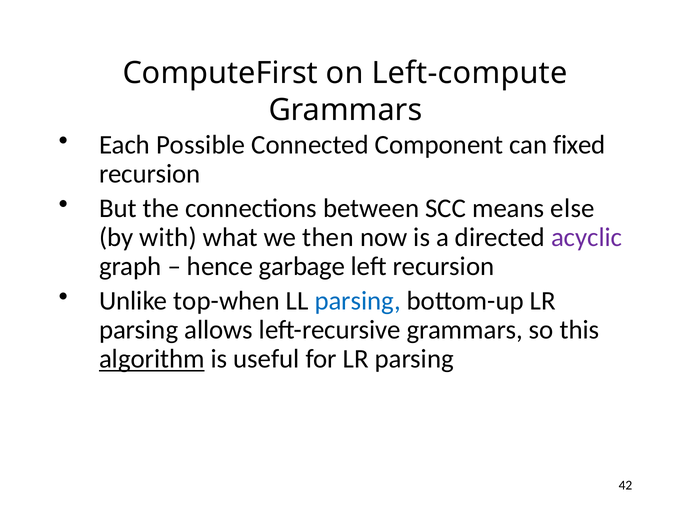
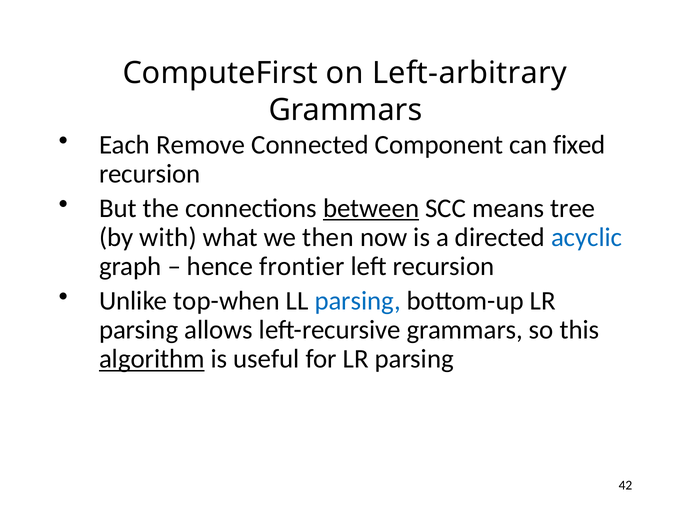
Left-compute: Left-compute -> Left-arbitrary (470, 73)
Possible: Possible -> Remove (201, 145)
between underline: none -> present (371, 208)
else: else -> tree (573, 208)
acyclic colour: purple -> blue (587, 237)
garbage: garbage -> frontier (302, 266)
